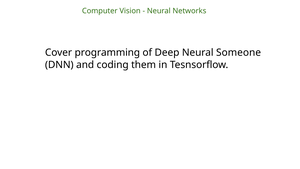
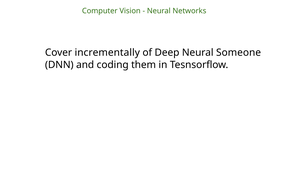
programming: programming -> incrementally (107, 53)
